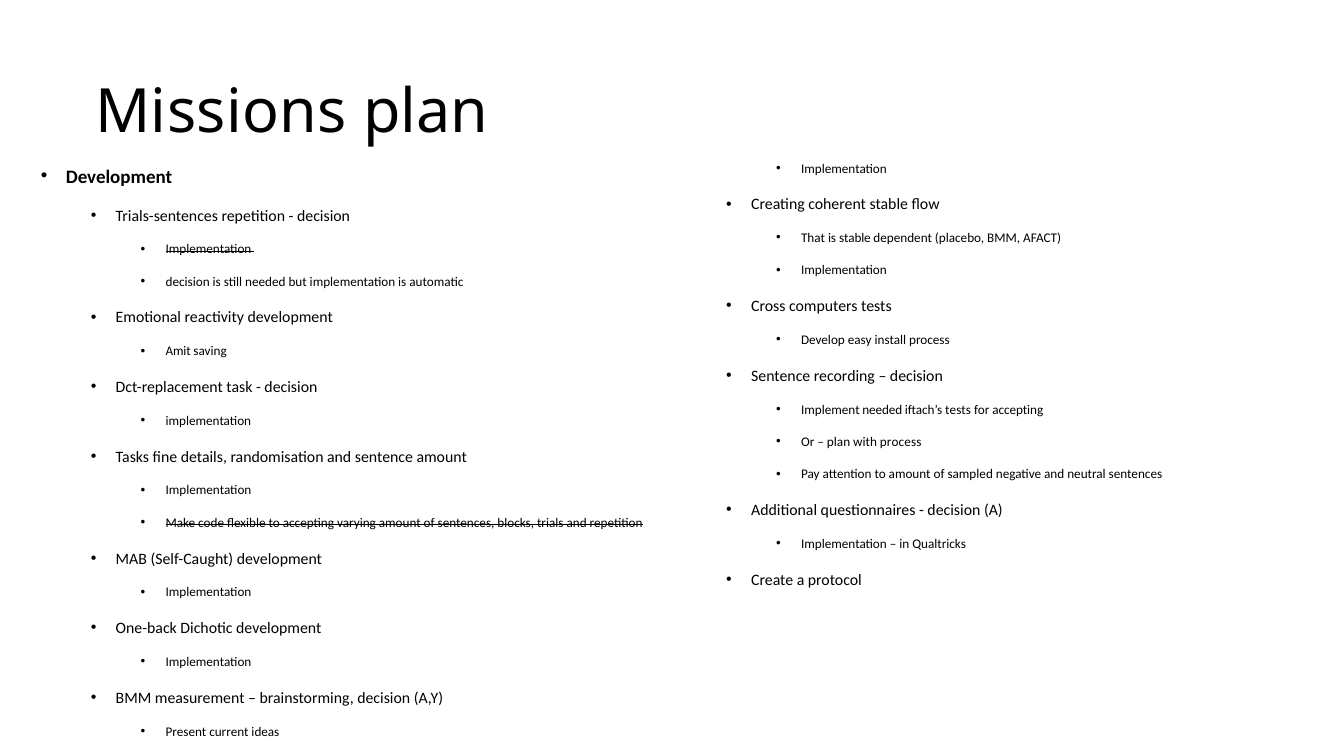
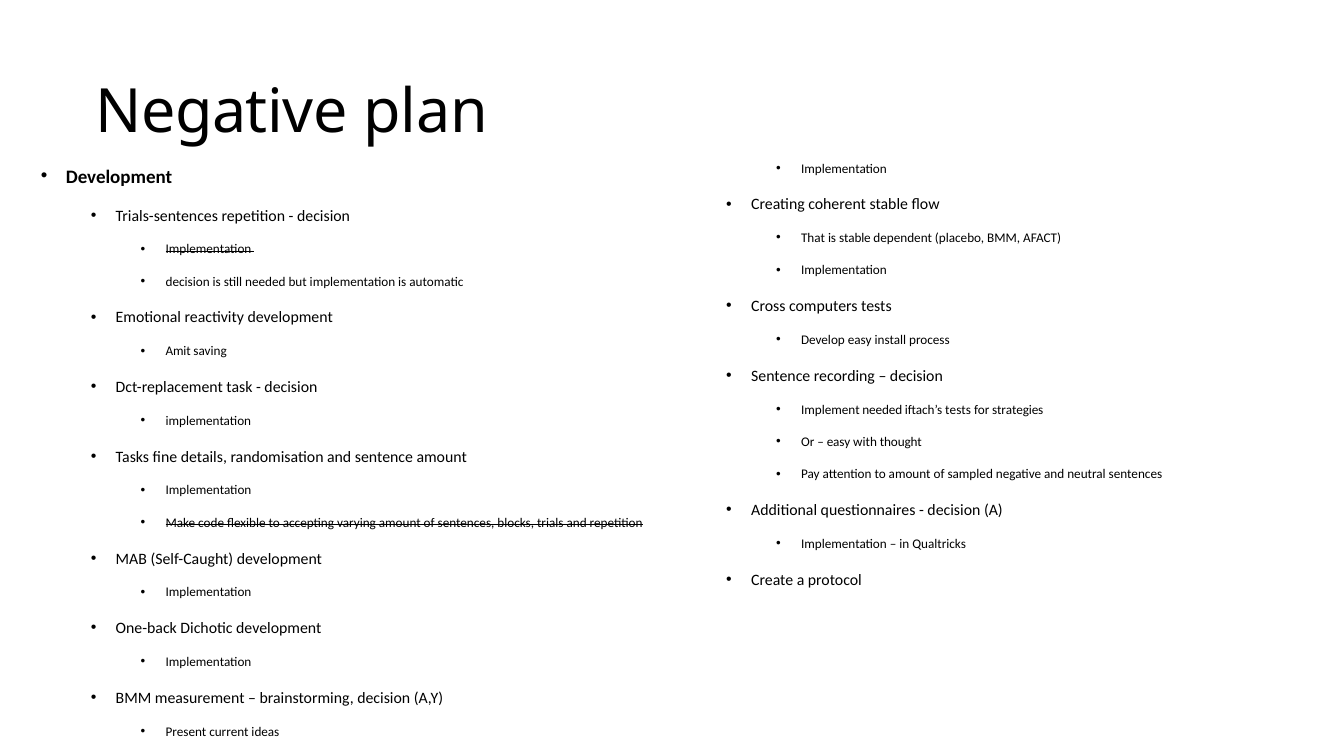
Missions: Missions -> Negative (222, 112)
for accepting: accepting -> strategies (1018, 410)
plan: plan -> easy (839, 442)
with process: process -> thought (901, 442)
